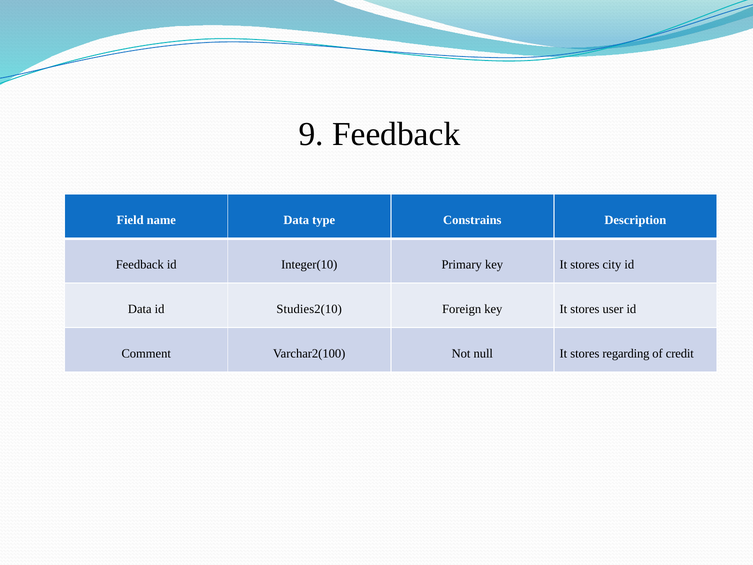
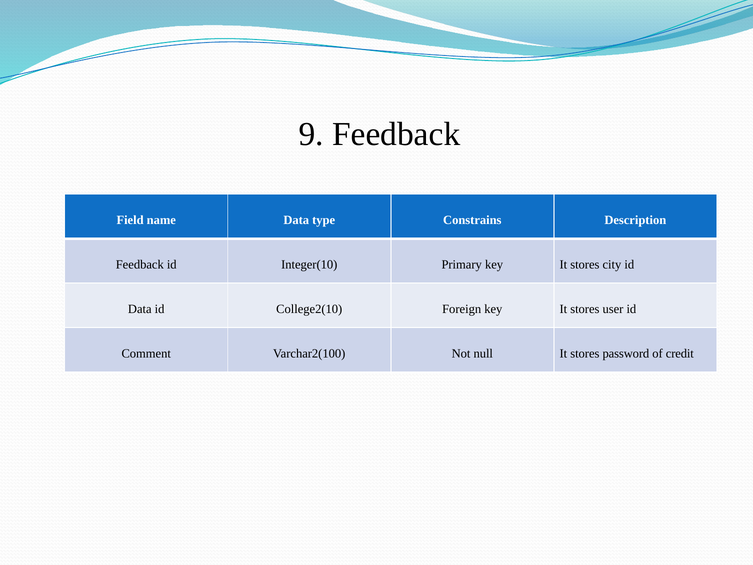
Studies2(10: Studies2(10 -> College2(10 (309, 309)
regarding: regarding -> password (626, 353)
